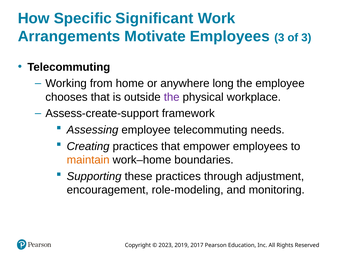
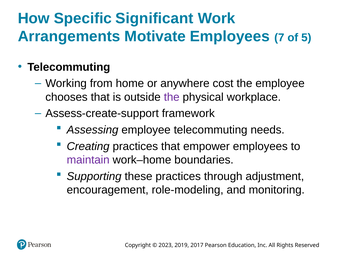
Employees 3: 3 -> 7 (279, 38)
of 3: 3 -> 5 (306, 38)
long: long -> cost (223, 83)
maintain colour: orange -> purple (88, 160)
